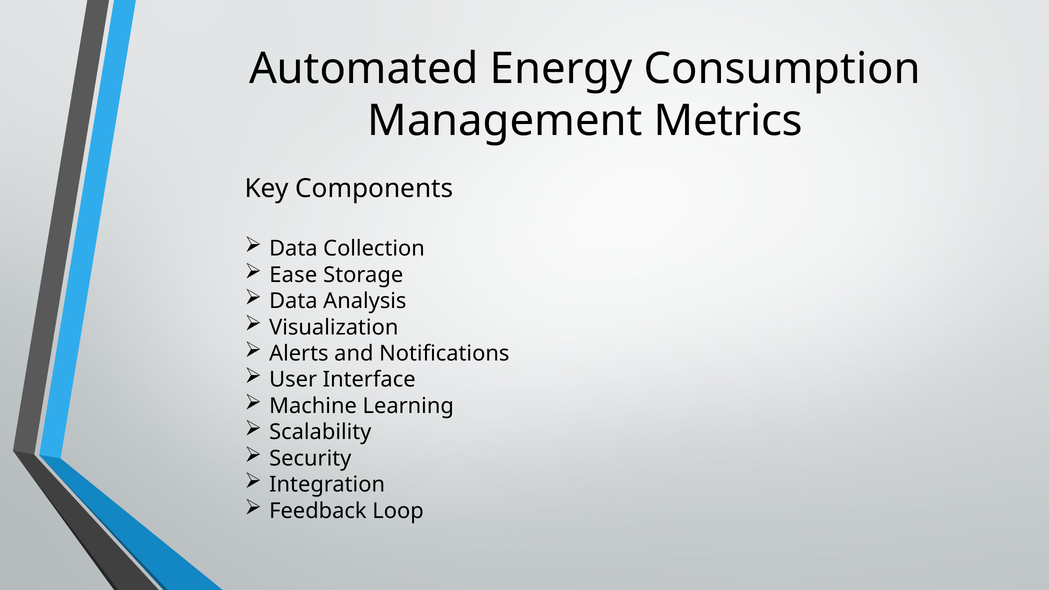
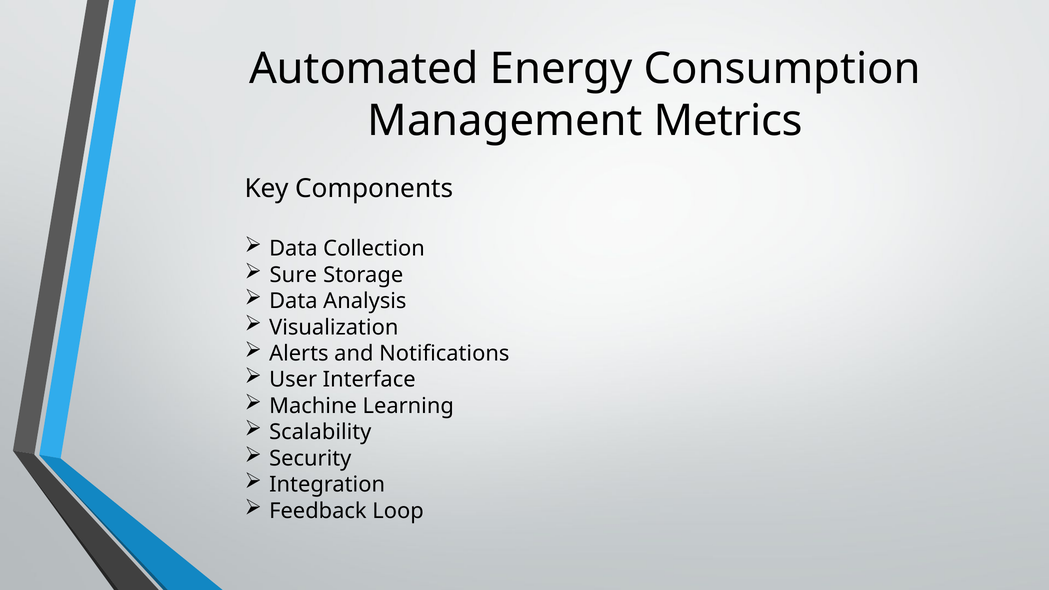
Ease: Ease -> Sure (293, 275)
